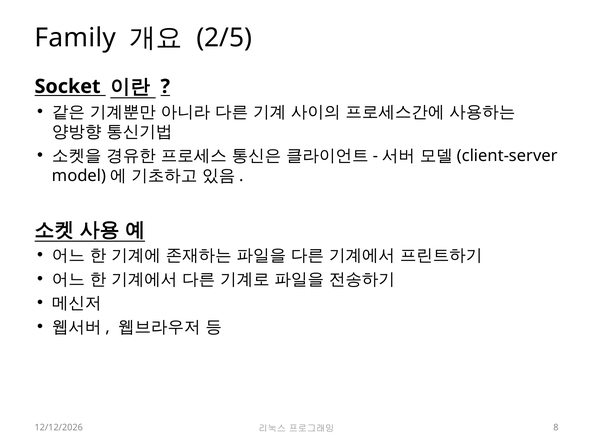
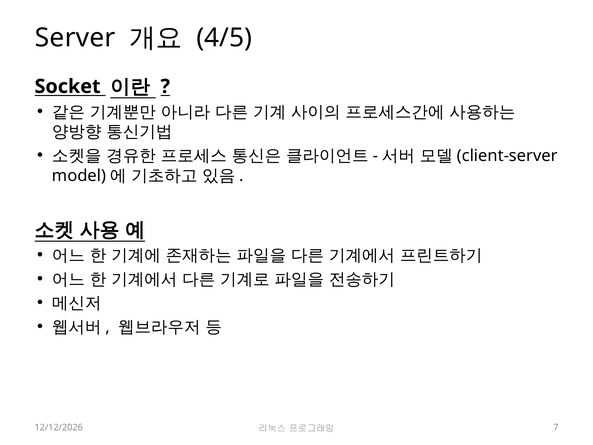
Family: Family -> Server (75, 38)
2/5: 2/5 -> 4/5 (224, 38)
8: 8 -> 7 (556, 427)
